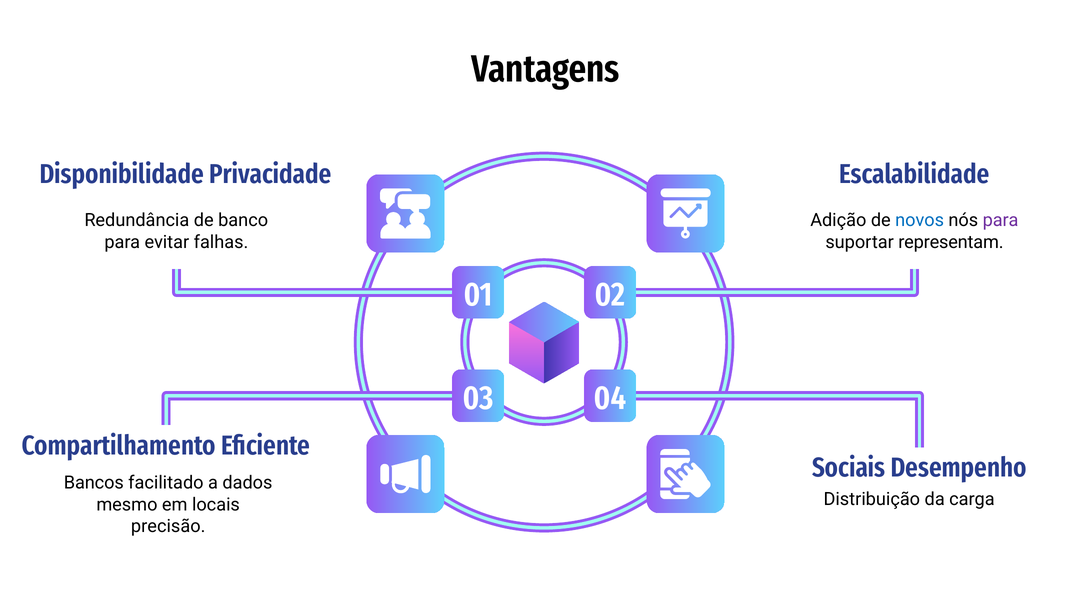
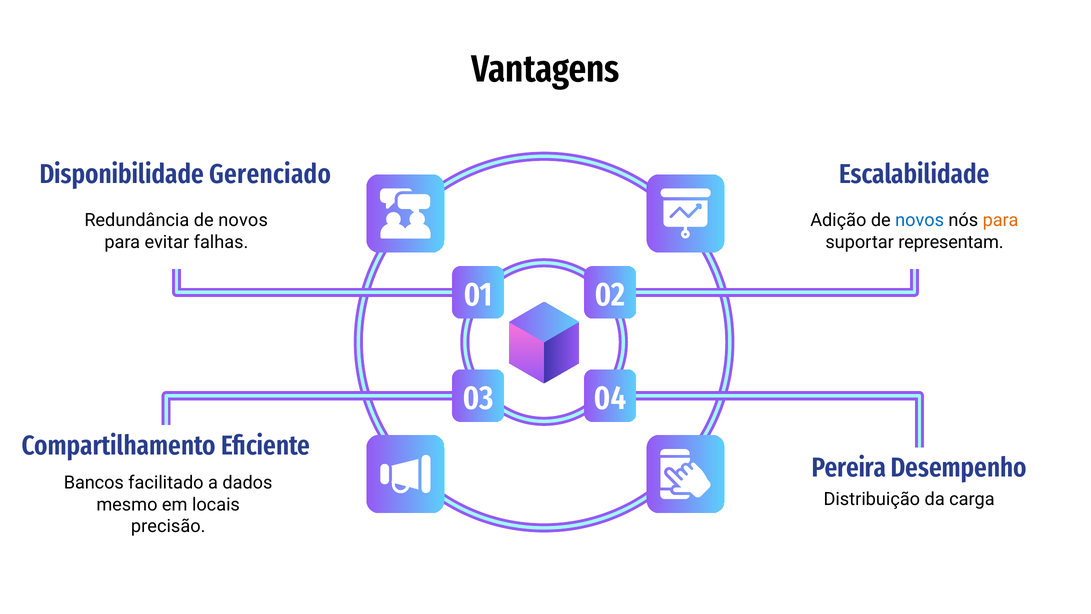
Privacidade: Privacidade -> Gerenciado (270, 174)
Redundância de banco: banco -> novos (243, 220)
para colour: purple -> orange (1001, 220)
Sociais: Sociais -> Pereira (849, 468)
